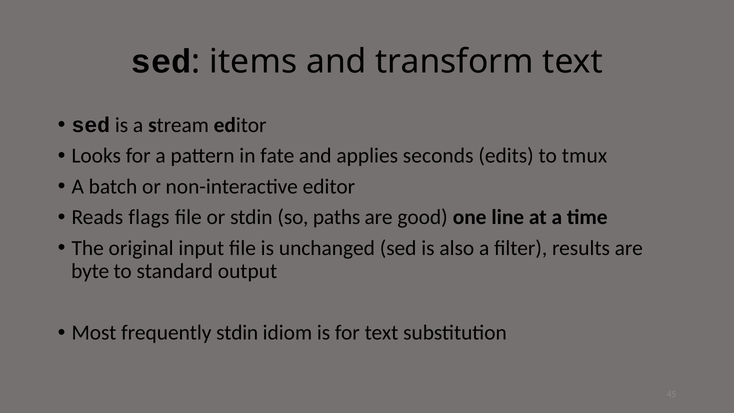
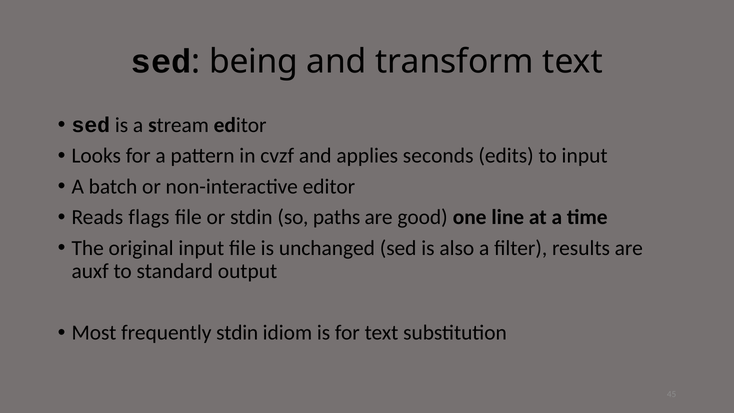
items: items -> being (253, 62)
fate: fate -> cvzf (277, 156)
to tmux: tmux -> input (585, 156)
byte: byte -> auxf (90, 271)
